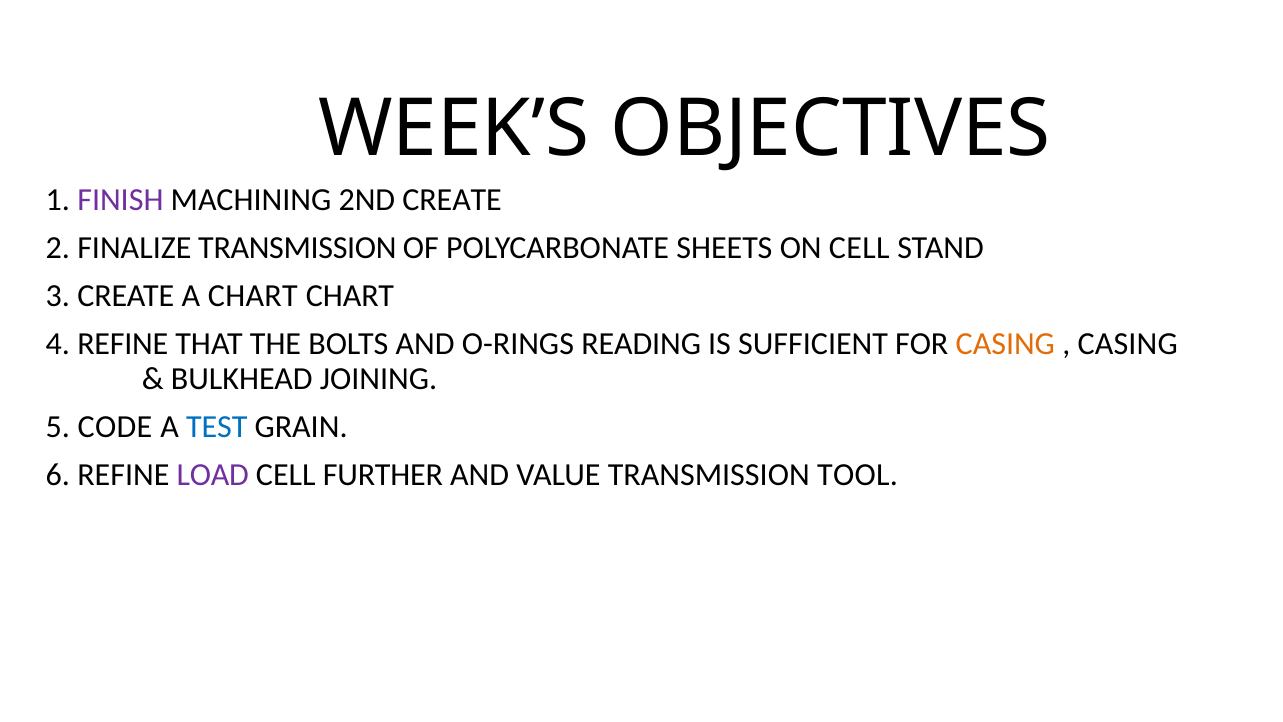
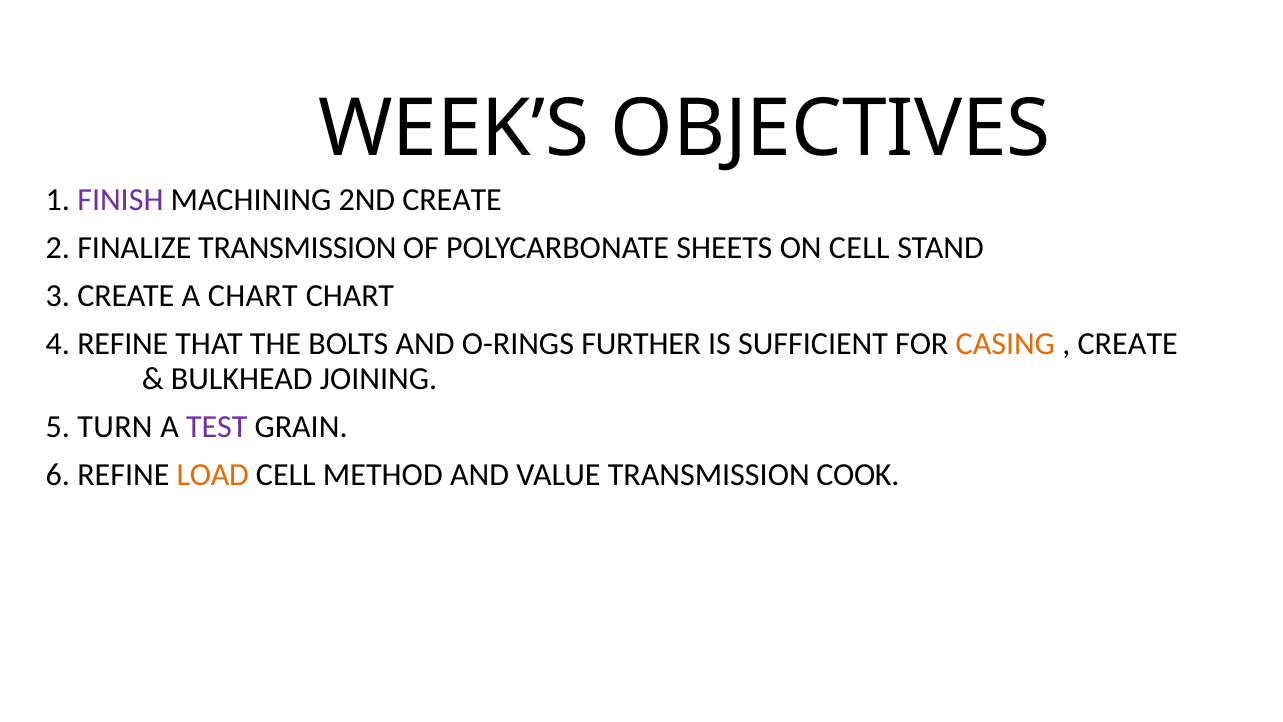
READING: READING -> FURTHER (641, 344)
CASING: CASING -> CREATE (1128, 344)
CODE: CODE -> TURN (115, 426)
TEST colour: blue -> purple (217, 426)
LOAD colour: purple -> orange (213, 474)
FURTHER: FURTHER -> METHOD (383, 474)
TOOL: TOOL -> COOK (858, 474)
